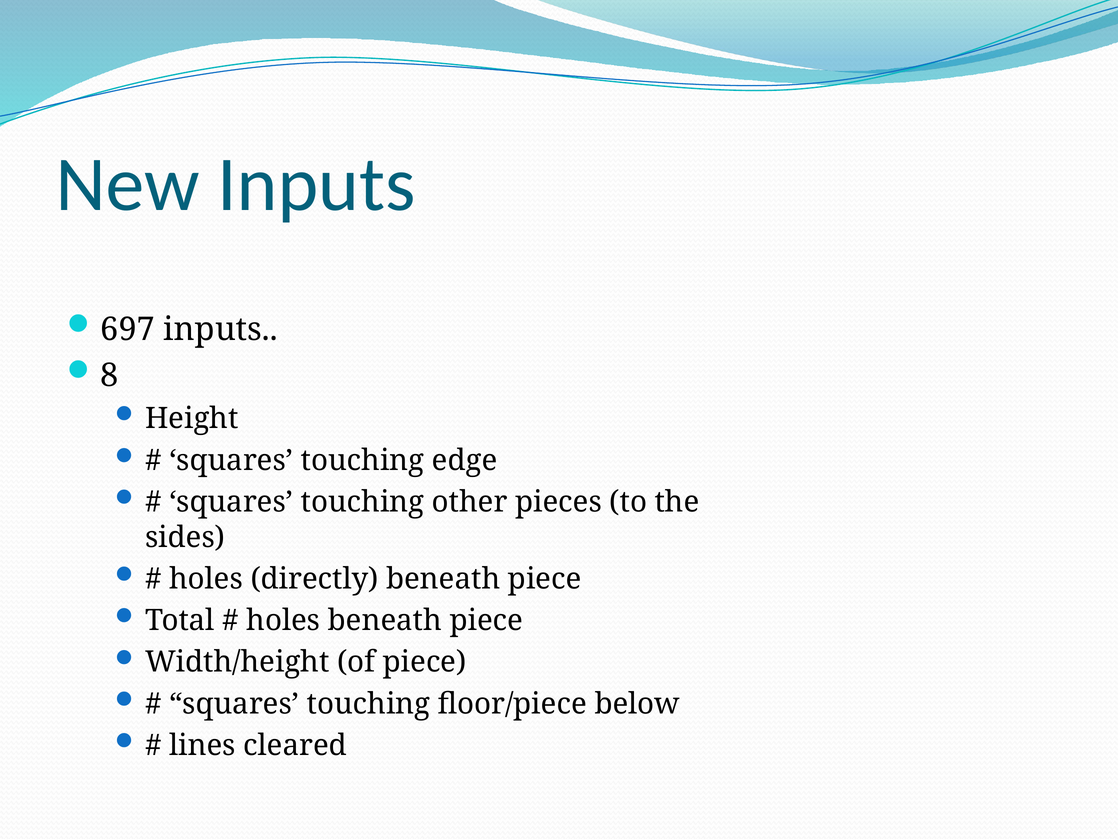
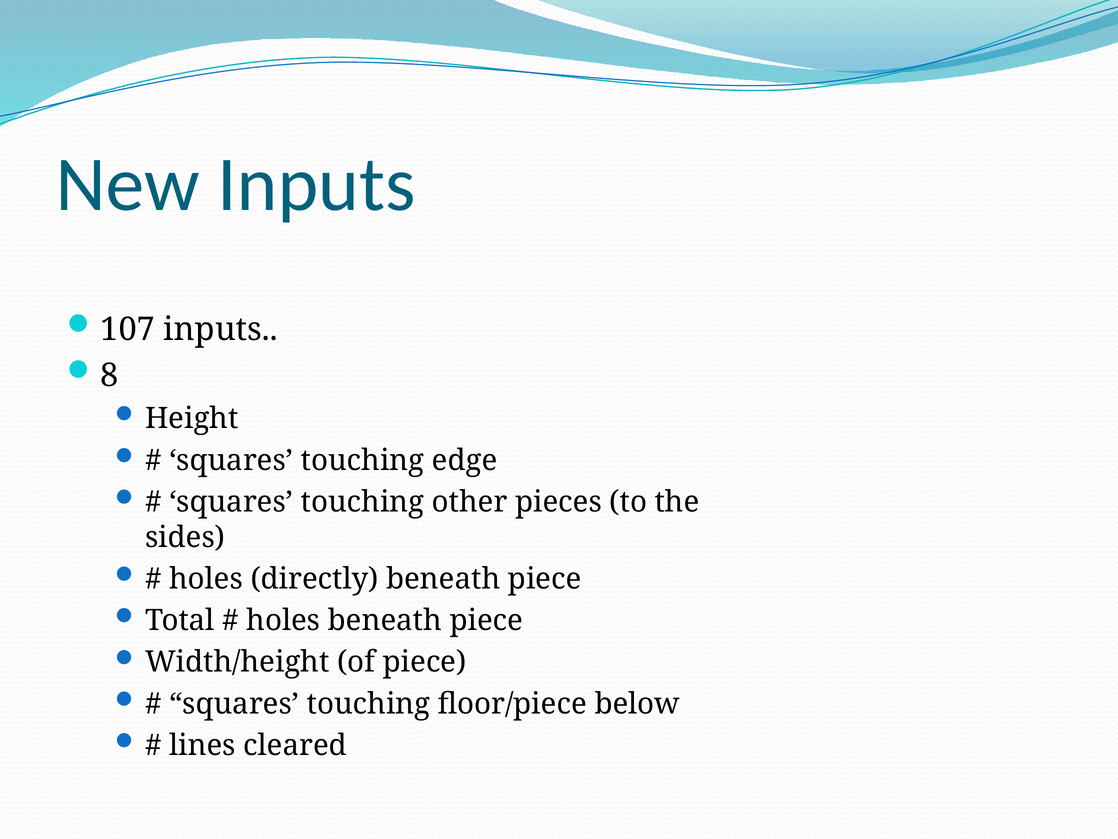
697: 697 -> 107 (128, 329)
